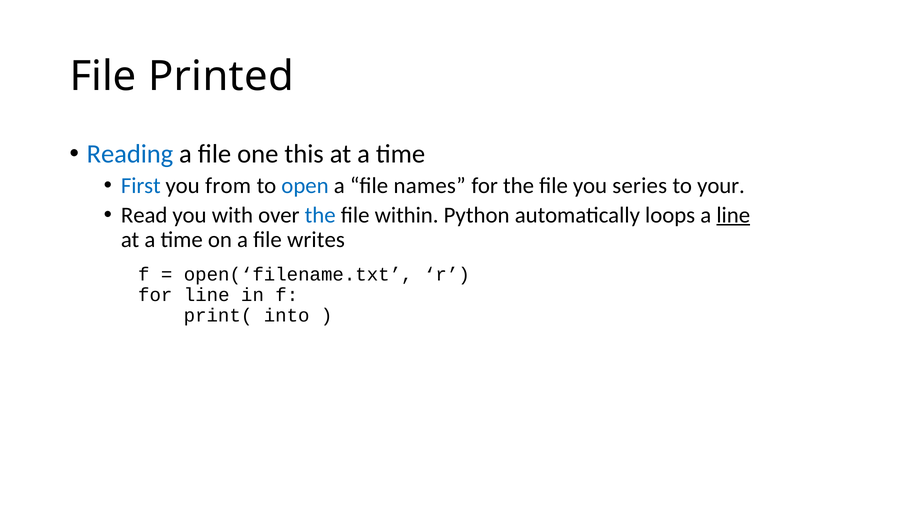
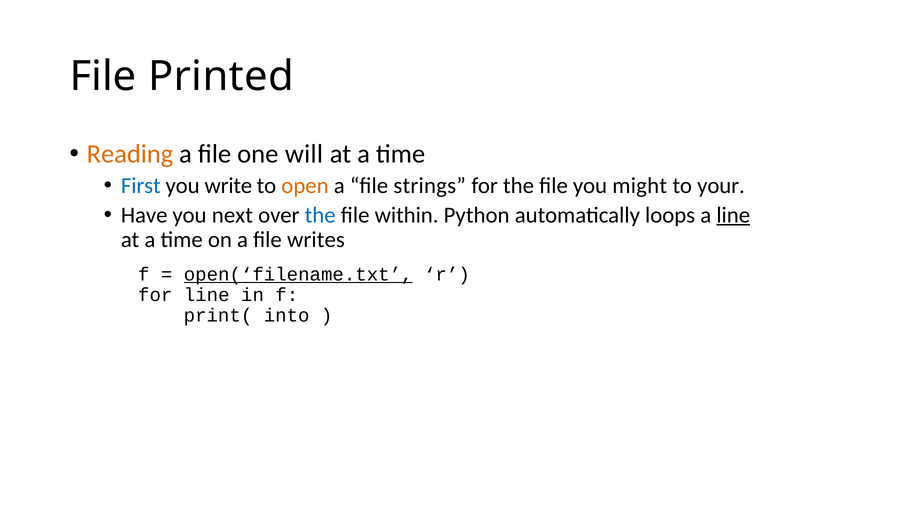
Reading colour: blue -> orange (130, 154)
this: this -> will (304, 154)
from: from -> write (228, 186)
open colour: blue -> orange (305, 186)
names: names -> strings (430, 186)
series: series -> might (640, 186)
Read: Read -> Have (144, 215)
with: with -> next (232, 215)
open(‘filename.txt underline: none -> present (298, 275)
